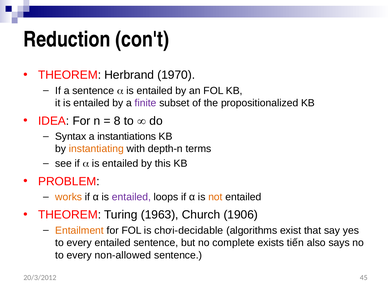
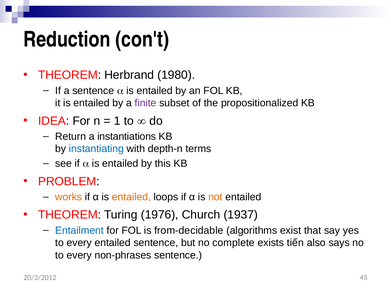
1970: 1970 -> 1980 (176, 75)
8: 8 -> 1 (117, 121)
Syntax: Syntax -> Return (71, 137)
instantiating colour: orange -> blue (96, 149)
entailed colour: purple -> orange (131, 197)
1963: 1963 -> 1976 (160, 215)
1906: 1906 -> 1937 (241, 215)
Entailment colour: orange -> blue (80, 231)
chơi-decidable: chơi-decidable -> from-decidable (189, 231)
non-allowed: non-allowed -> non-phrases (123, 255)
